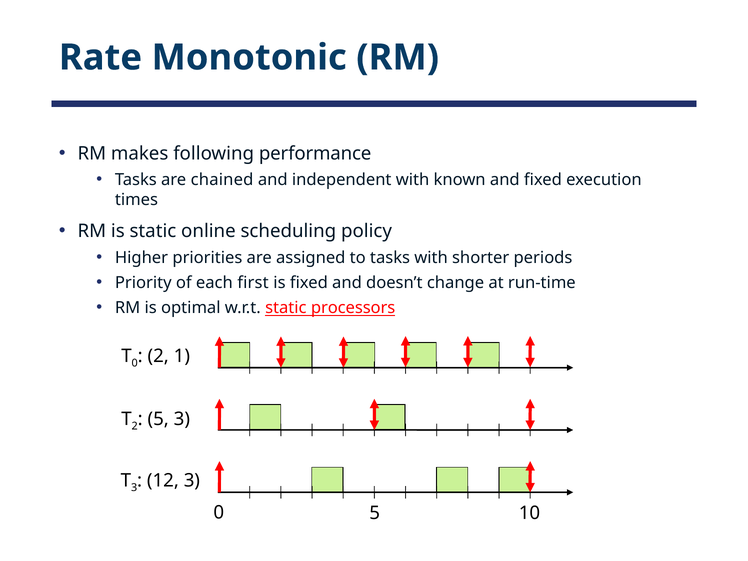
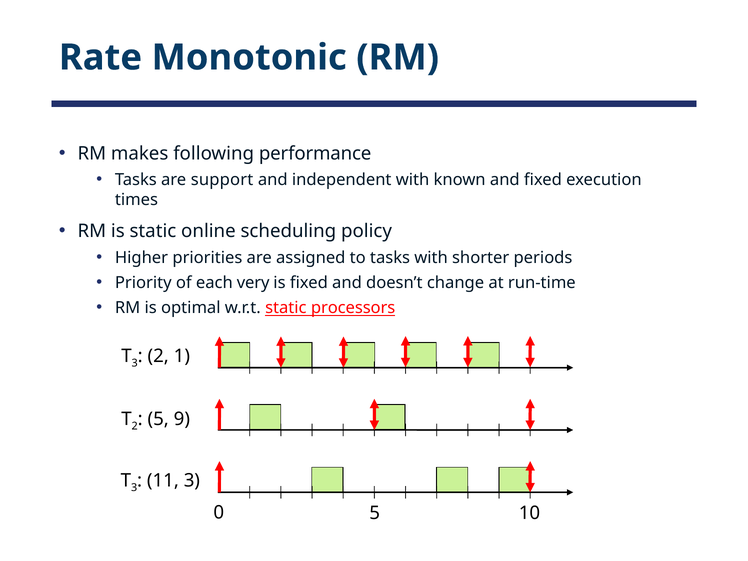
chained: chained -> support (222, 180)
first: first -> very (253, 283)
0: 0 -> 3 (135, 363)
5 3: 3 -> 9 (182, 419)
12: 12 -> 11 (163, 481)
